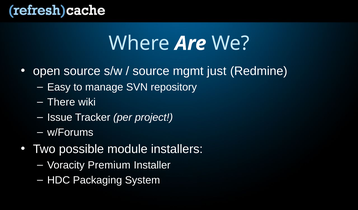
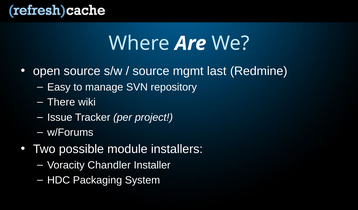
just: just -> last (217, 71)
Premium: Premium -> Chandler (109, 166)
